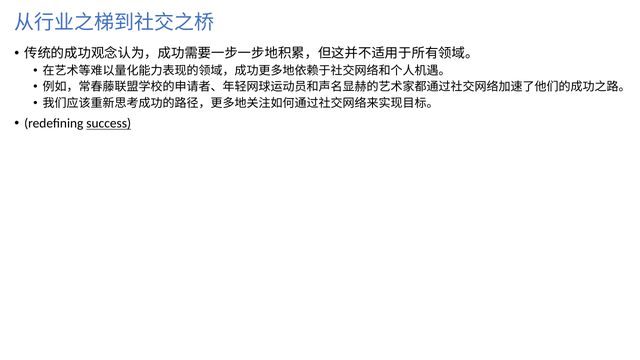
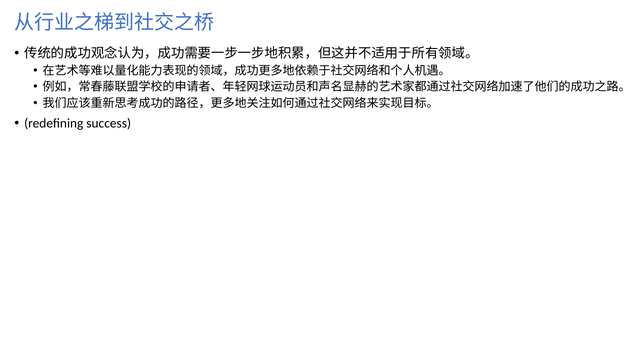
success underline: present -> none (109, 123)
